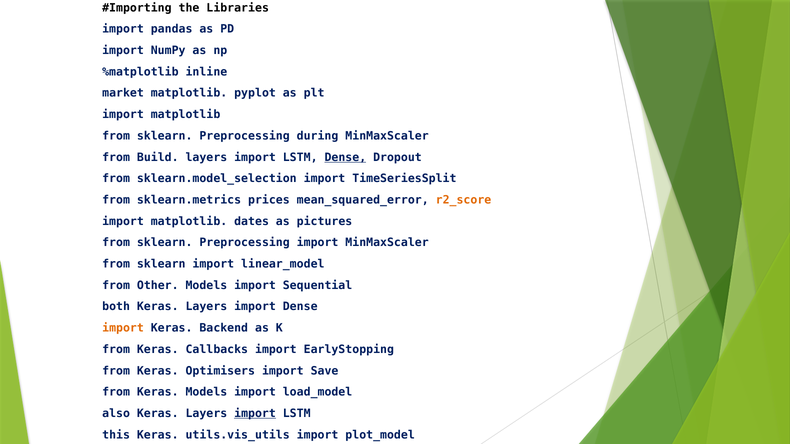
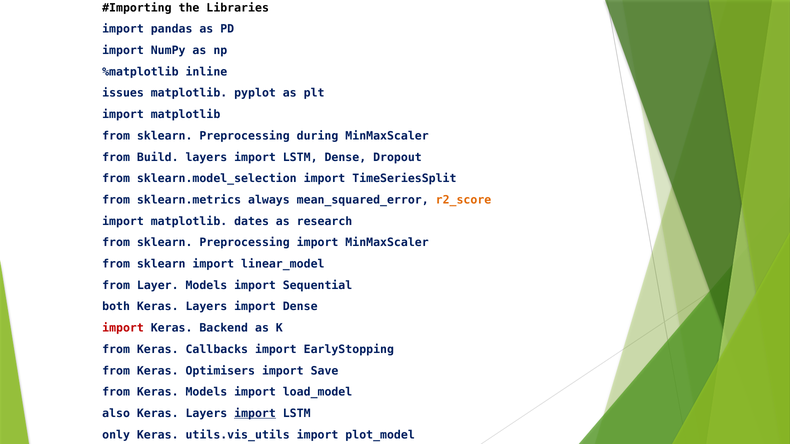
market: market -> issues (123, 93)
Dense underline: present -> none (345, 157)
prices: prices -> always (269, 200)
pictures: pictures -> research (325, 221)
Other: Other -> Layer (158, 286)
import colour: orange -> red (123, 328)
this: this -> only (116, 435)
